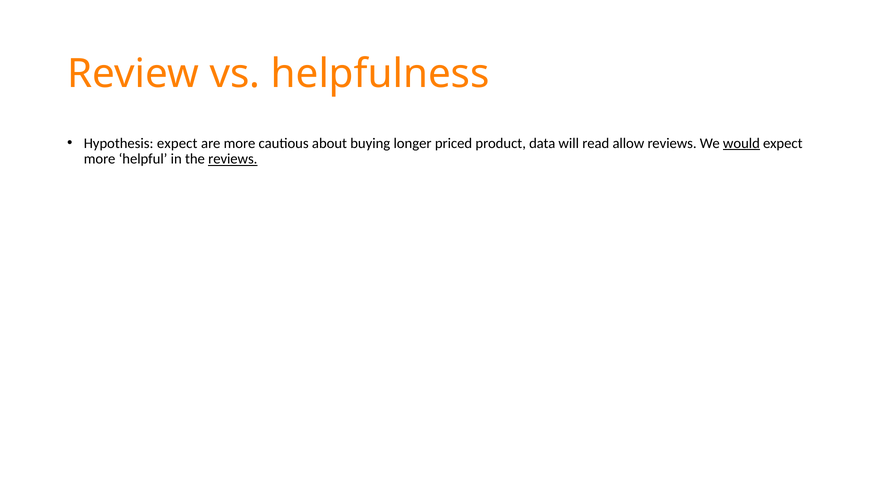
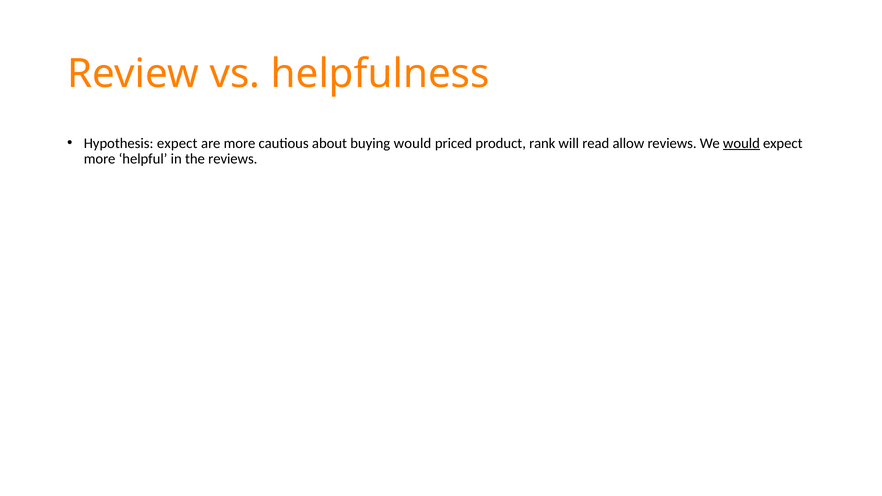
buying longer: longer -> would (412, 143)
data: data -> rank (542, 143)
reviews underline: present -> none (233, 159)
